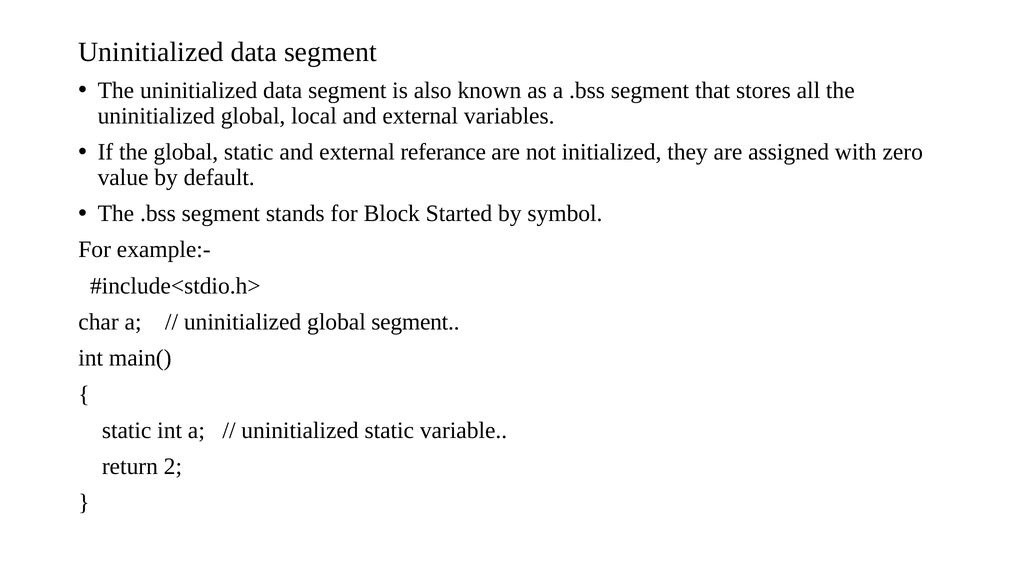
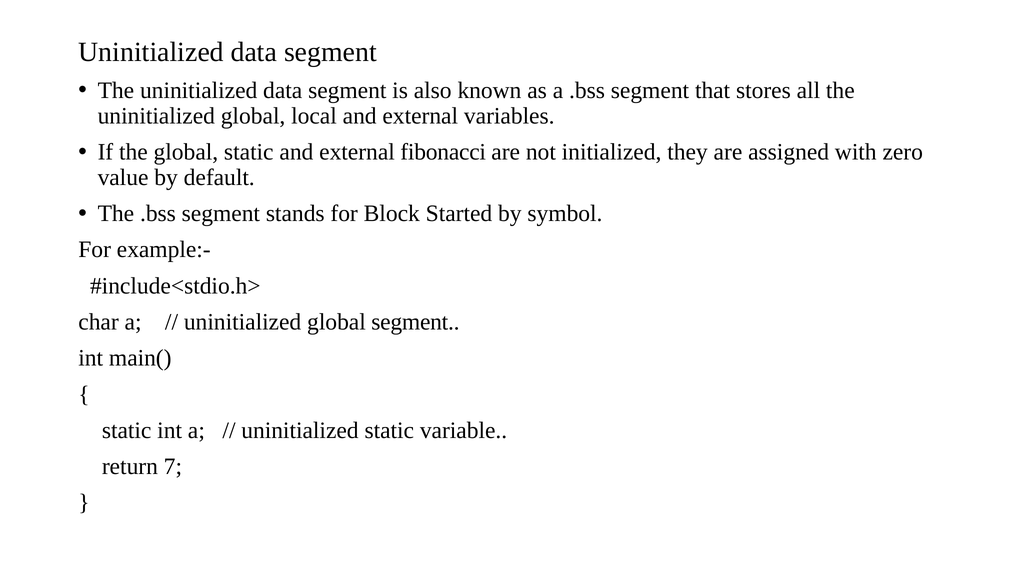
referance: referance -> fibonacci (443, 152)
2: 2 -> 7 (173, 467)
